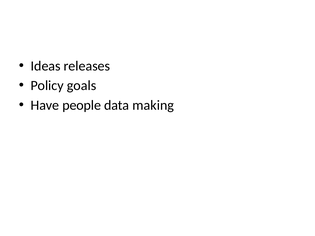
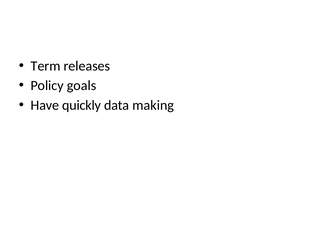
Ideas: Ideas -> Term (46, 66)
people: people -> quickly (82, 105)
